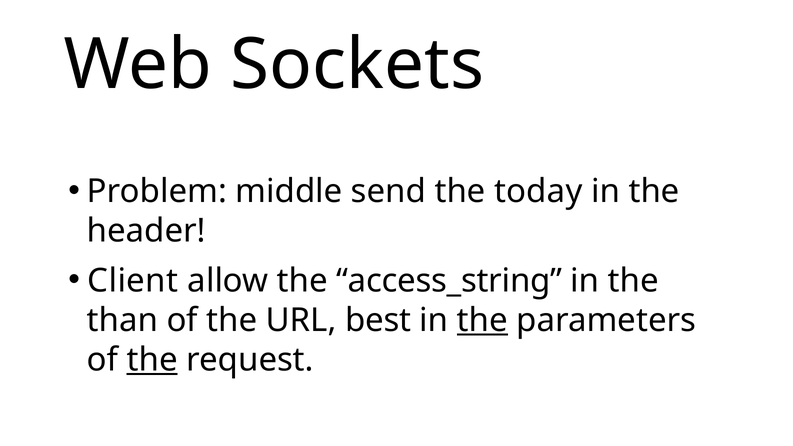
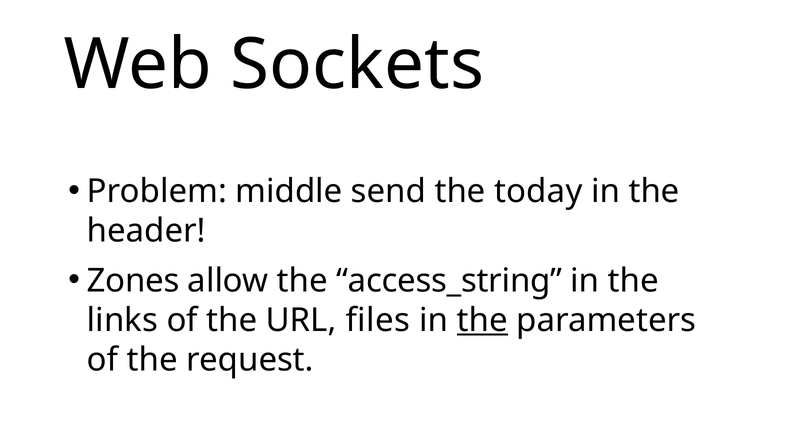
Client: Client -> Zones (133, 281)
than: than -> links (122, 320)
best: best -> files (378, 320)
the underline: present -> none (152, 360)
